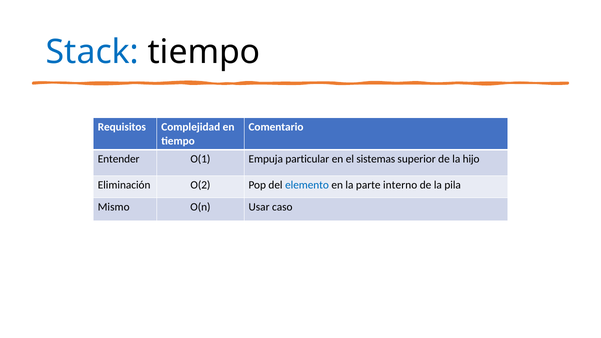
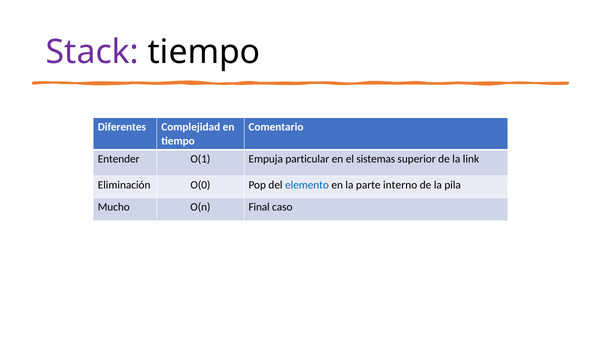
Stack colour: blue -> purple (92, 52)
Requisitos: Requisitos -> Diferentes (122, 127)
hijo: hijo -> link (471, 159)
O(2: O(2 -> O(0 (200, 185)
Mismo: Mismo -> Mucho (114, 207)
Usar: Usar -> Final (259, 207)
